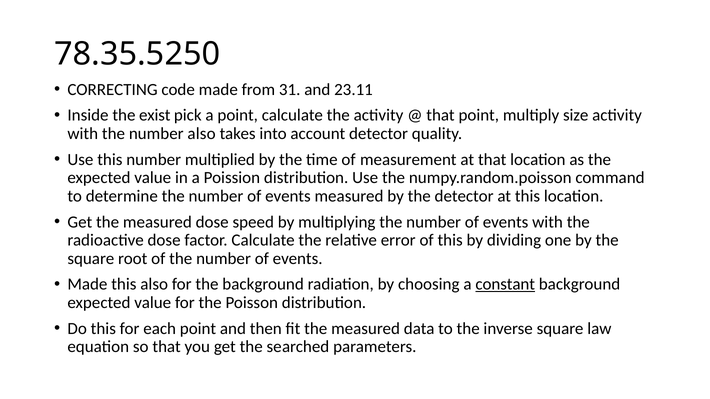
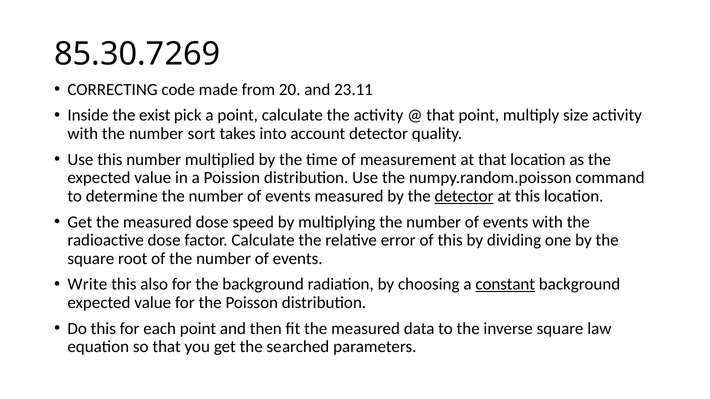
78.35.5250: 78.35.5250 -> 85.30.7269 (137, 54)
31: 31 -> 20 (290, 90)
number also: also -> sort (202, 134)
detector underline: none -> present (464, 196)
Made: Made -> Write (87, 285)
